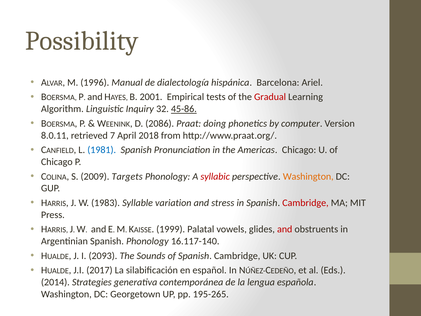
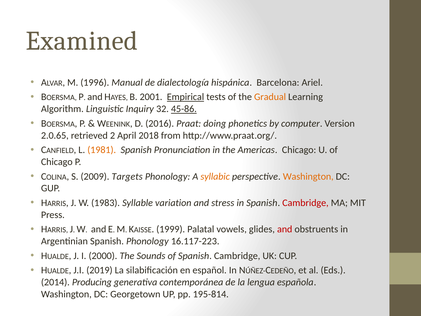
Possibility: Possibility -> Examined (82, 41)
Empirical underline: none -> present (185, 97)
Gradual colour: red -> orange (270, 97)
2086: 2086 -> 2016 (160, 123)
8.0.11: 8.0.11 -> 2.0.65 (55, 135)
7: 7 -> 2 (113, 135)
1981 colour: blue -> orange (102, 150)
syllabic colour: red -> orange (215, 176)
16.117-140: 16.117-140 -> 16.117-223 (195, 241)
2093: 2093 -> 2000 (103, 256)
2017: 2017 -> 2019 (99, 270)
Strategies: Strategies -> Producing (92, 282)
195-265: 195-265 -> 195-814 (211, 294)
